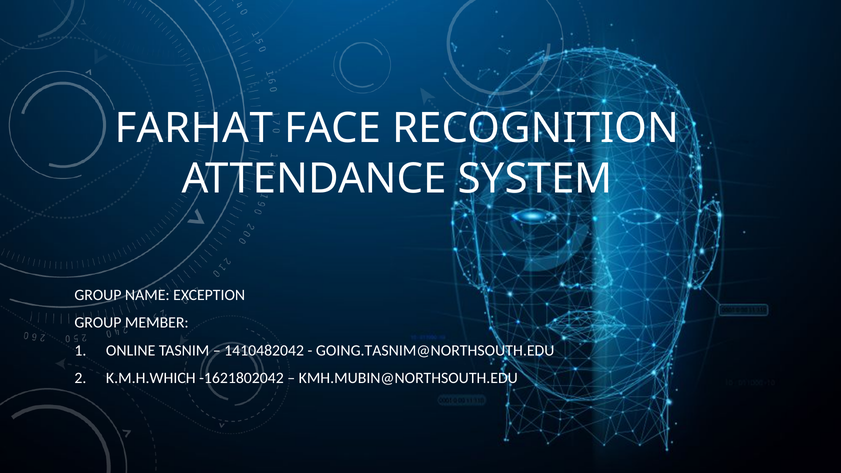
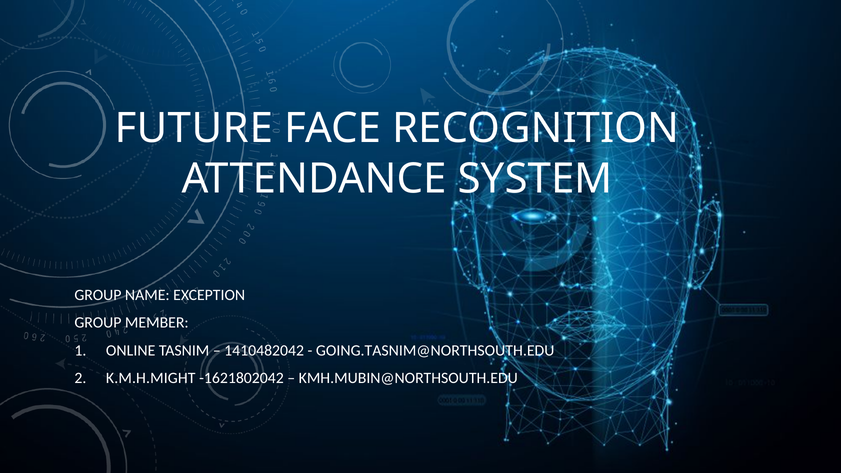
FARHAT: FARHAT -> FUTURE (194, 128)
K.M.H.WHICH: K.M.H.WHICH -> K.M.H.MIGHT (151, 378)
